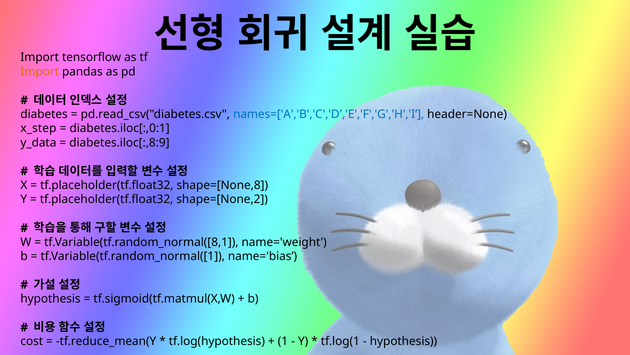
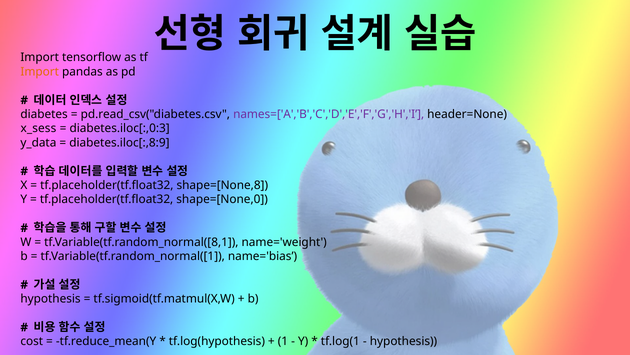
names=['A','B','C','D','E','F','G','H','I colour: blue -> purple (329, 114)
x_step: x_step -> x_sess (38, 128)
diabetes.iloc[:,0:1: diabetes.iloc[:,0:1 -> diabetes.iloc[:,0:3 (120, 128)
shape=[None,2: shape=[None,2 -> shape=[None,0 (222, 199)
